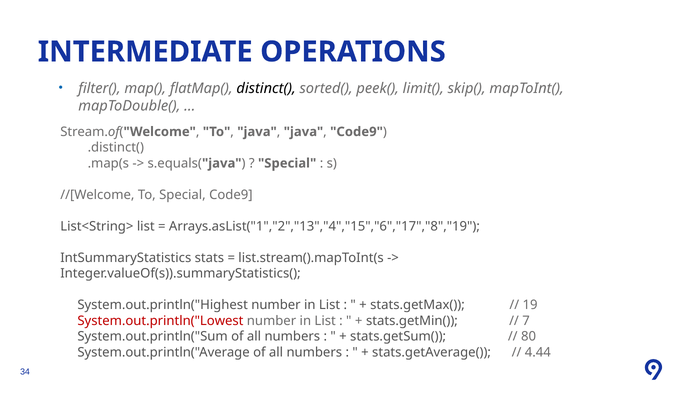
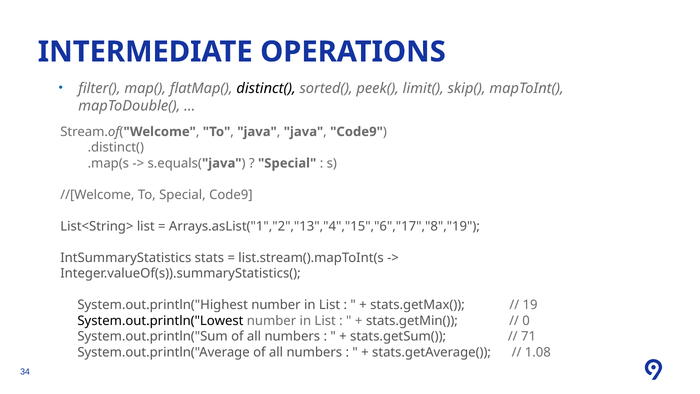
System.out.println("Lowest colour: red -> black (160, 321)
7: 7 -> 0 (526, 321)
80: 80 -> 71 (529, 336)
4.44: 4.44 -> 1.08 (538, 352)
